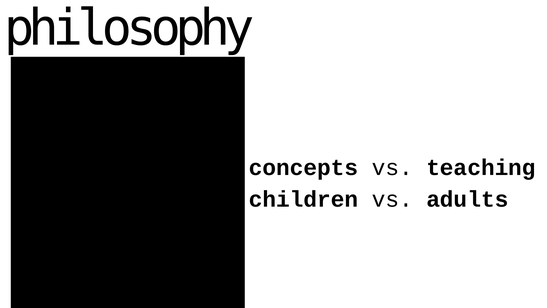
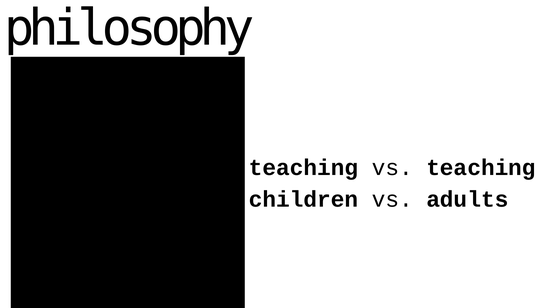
concepts: concepts -> teaching (303, 167)
